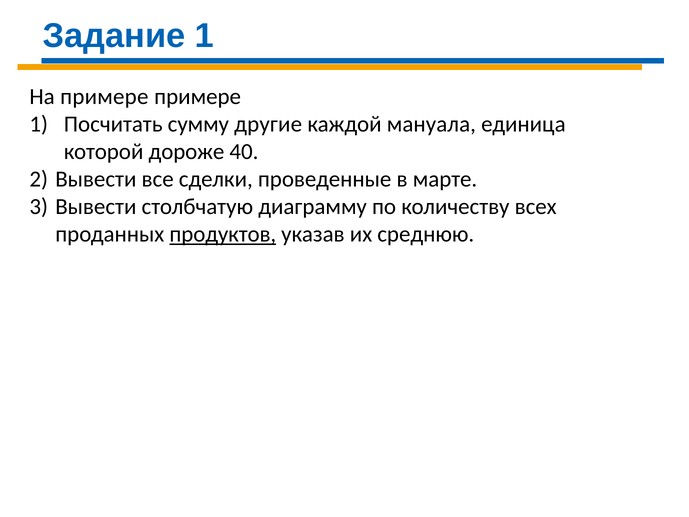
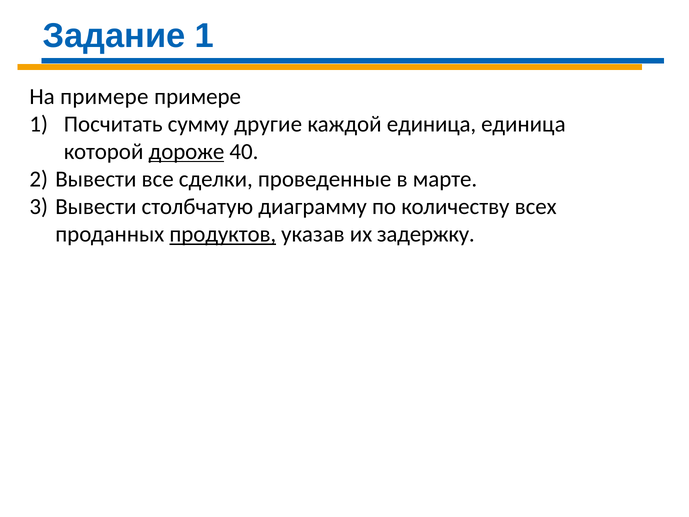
каждой мануала: мануала -> единица (431, 124)
дороже underline: none -> present (186, 152)
среднюю: среднюю -> задержку (426, 234)
